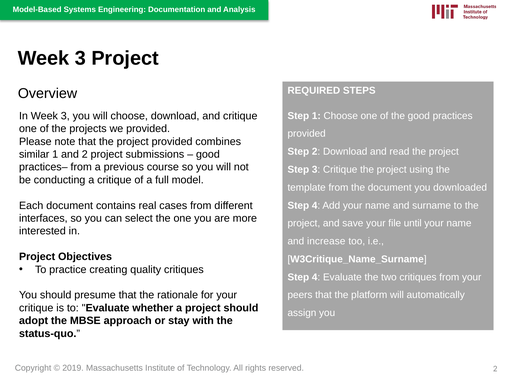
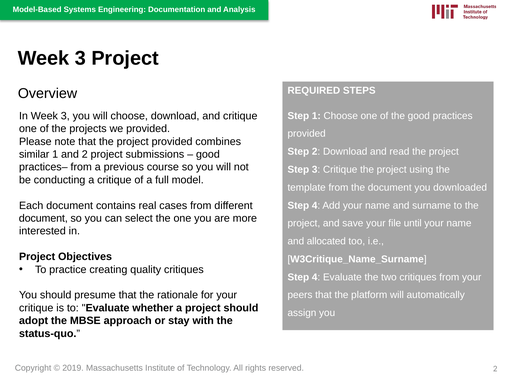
interfaces: interfaces -> document (43, 218)
increase: increase -> allocated (326, 241)
